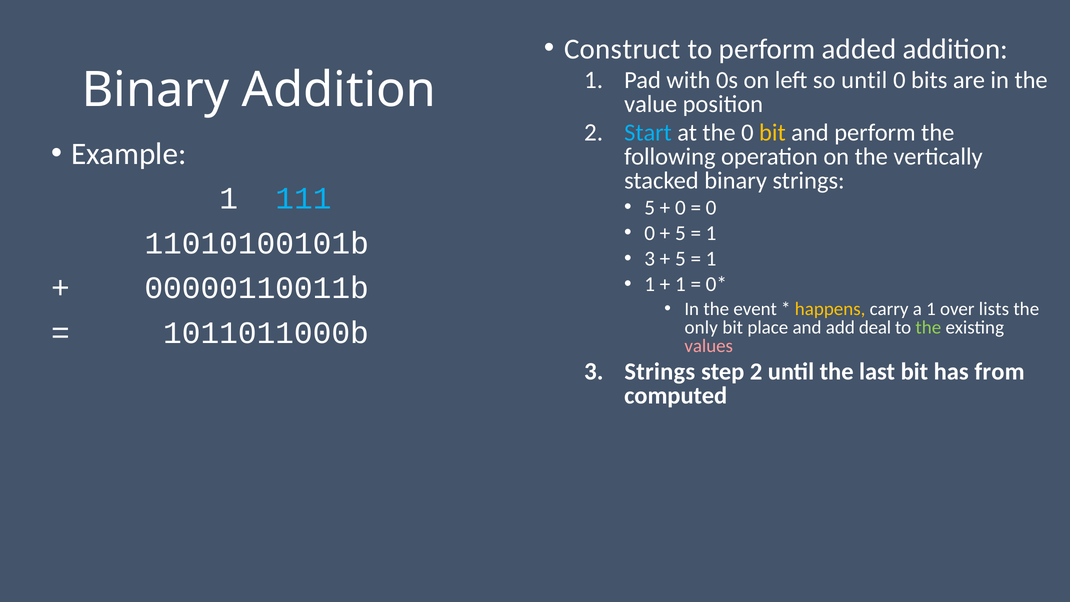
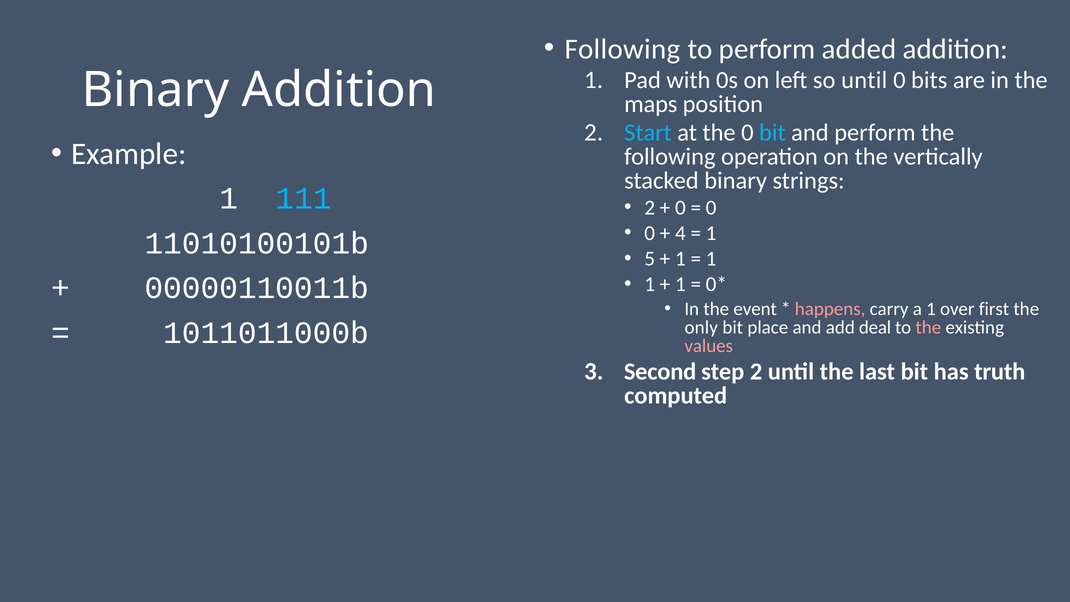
Construct: Construct -> Following (622, 49)
value: value -> maps (651, 104)
bit colour: yellow -> light blue (772, 133)
5: 5 -> 2 (650, 208)
5: 5 -> 4 (680, 233)
3: 3 -> 5 (650, 259)
5: 5 -> 1 (680, 259)
happens colour: yellow -> pink (830, 309)
lists: lists -> first (994, 309)
the colour: light green -> pink (928, 327)
Strings: Strings -> Second (660, 372)
from: from -> truth (1000, 372)
